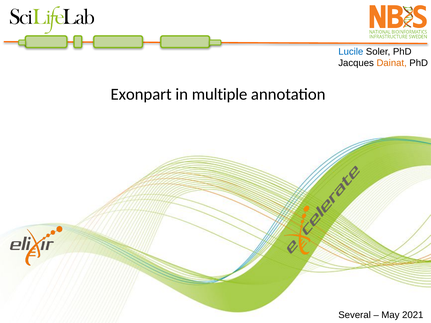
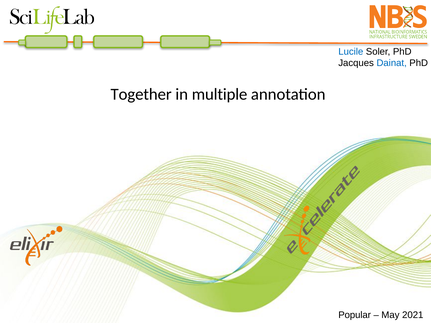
Dainat colour: orange -> blue (392, 63)
Exonpart: Exonpart -> Together (141, 94)
Several: Several -> Popular (355, 315)
